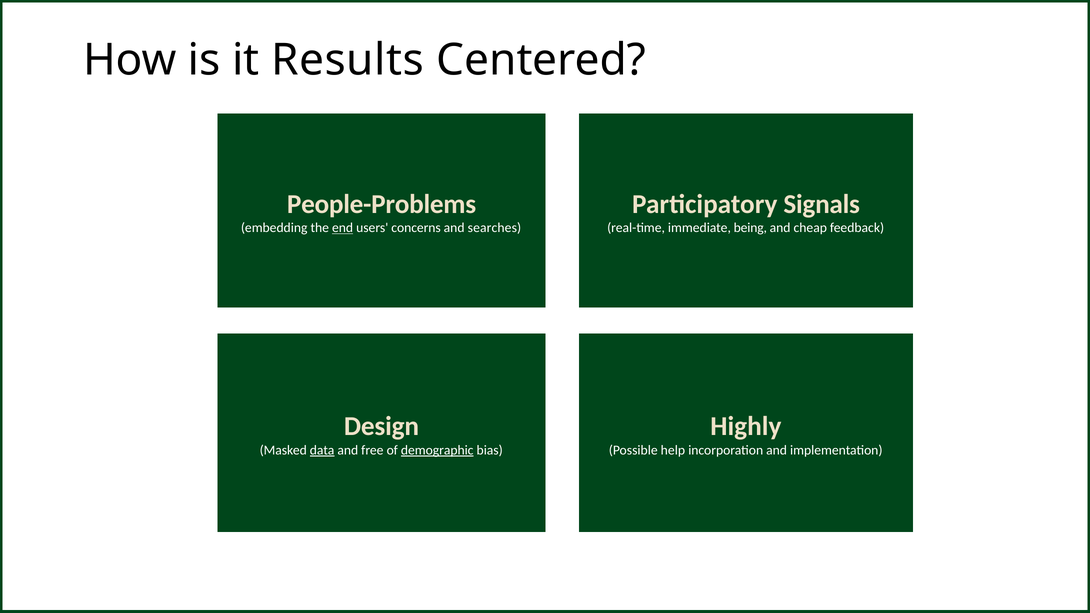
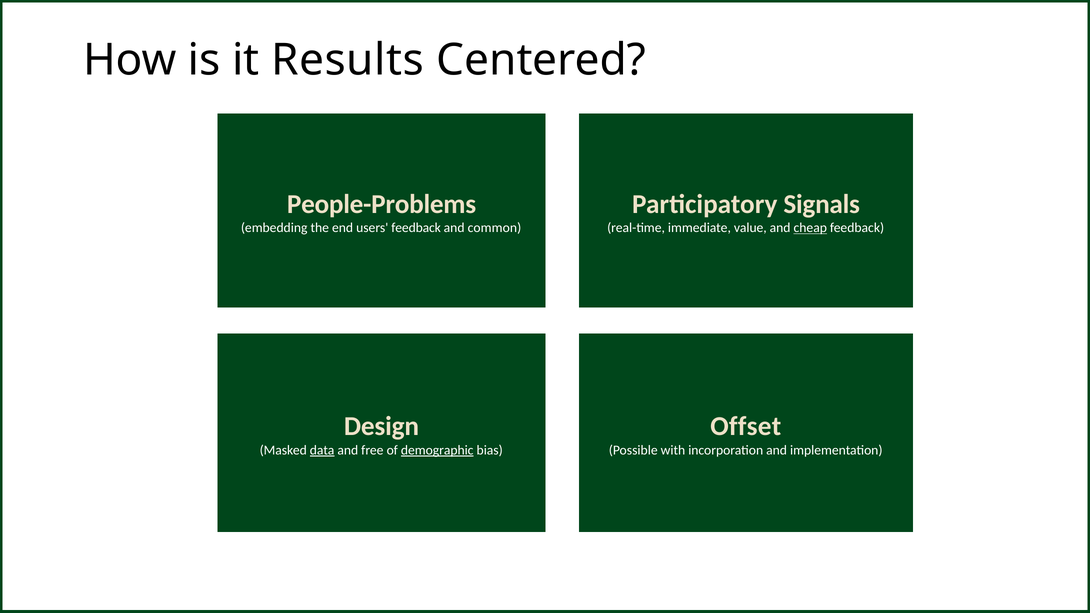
end underline: present -> none (343, 228)
users concerns: concerns -> feedback (416, 228)
searches: searches -> common (494, 228)
being: being -> value (750, 228)
cheap underline: none -> present (810, 228)
Highly: Highly -> Offset (746, 427)
help: help -> with (673, 450)
